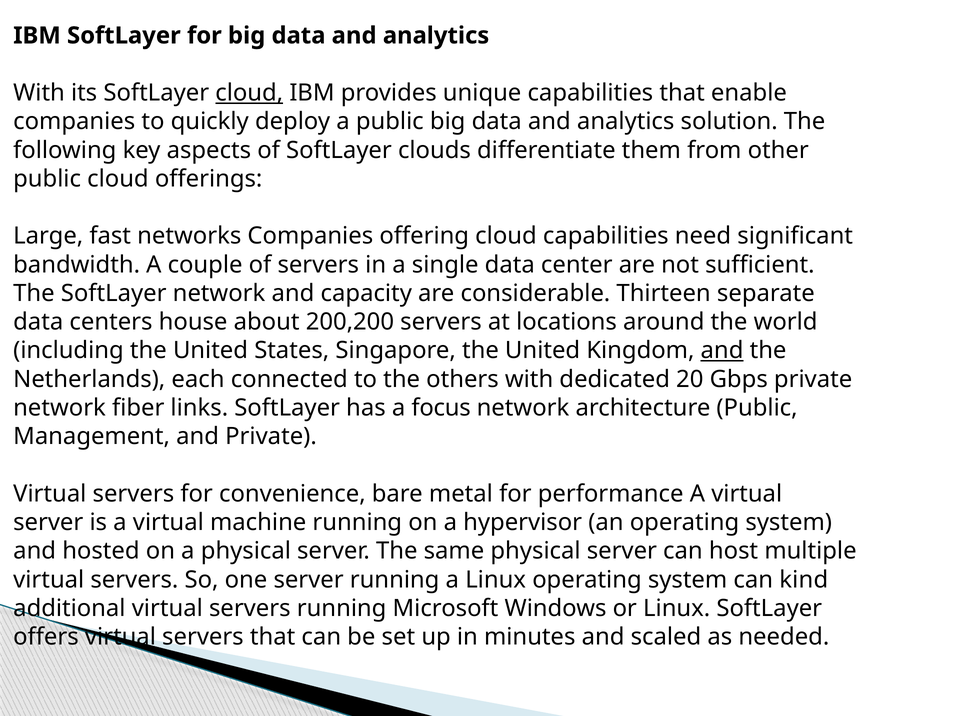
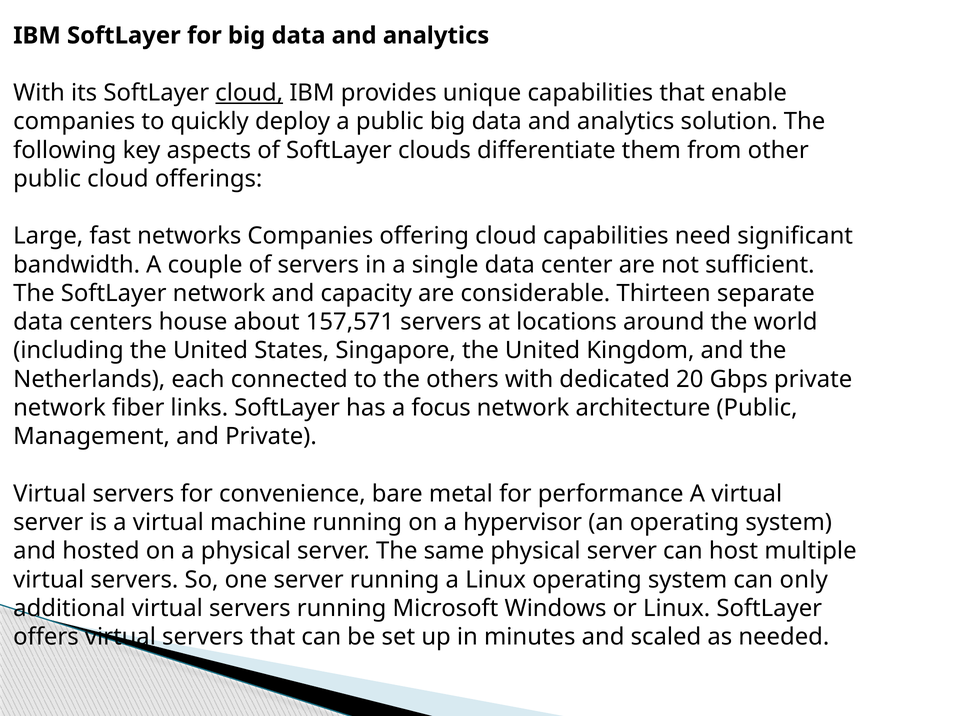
200,200: 200,200 -> 157,571 (350, 322)
and underline: present -> none (722, 351)
kind: kind -> only (804, 580)
